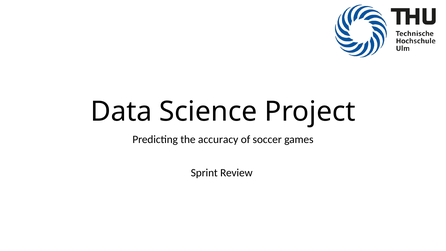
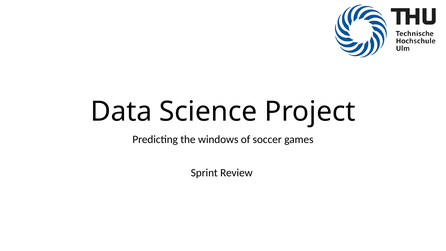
accuracy: accuracy -> windows (218, 139)
